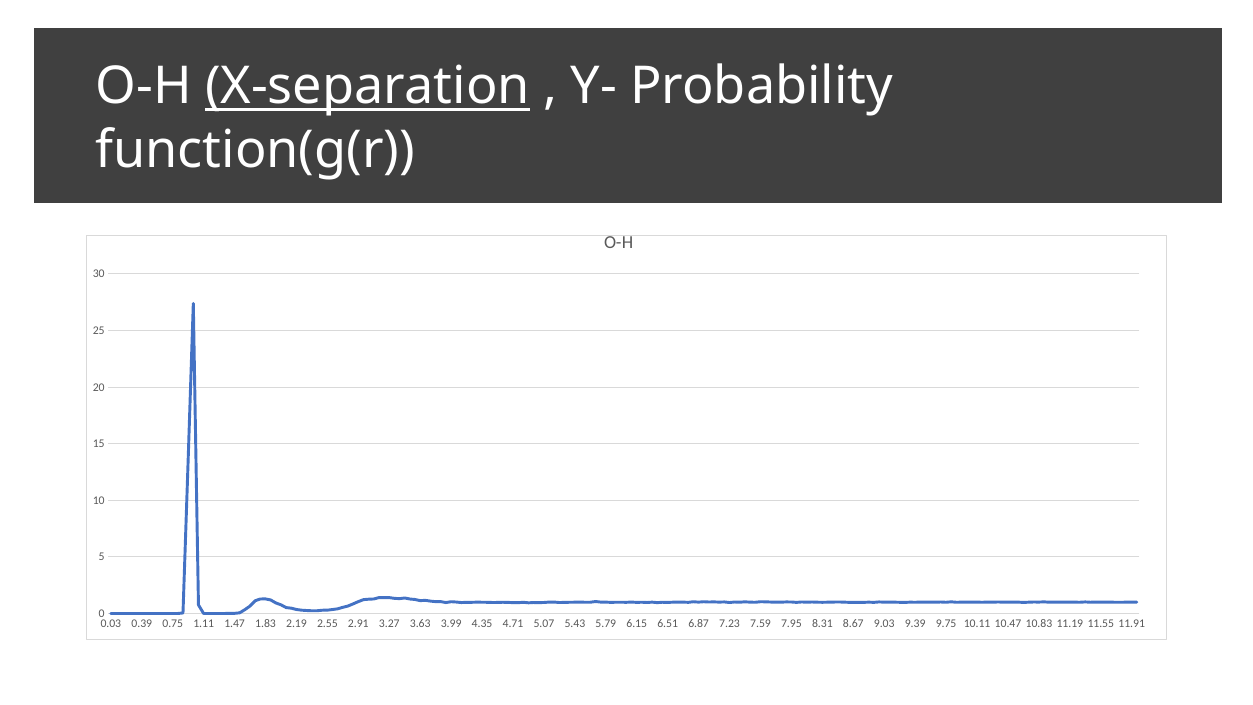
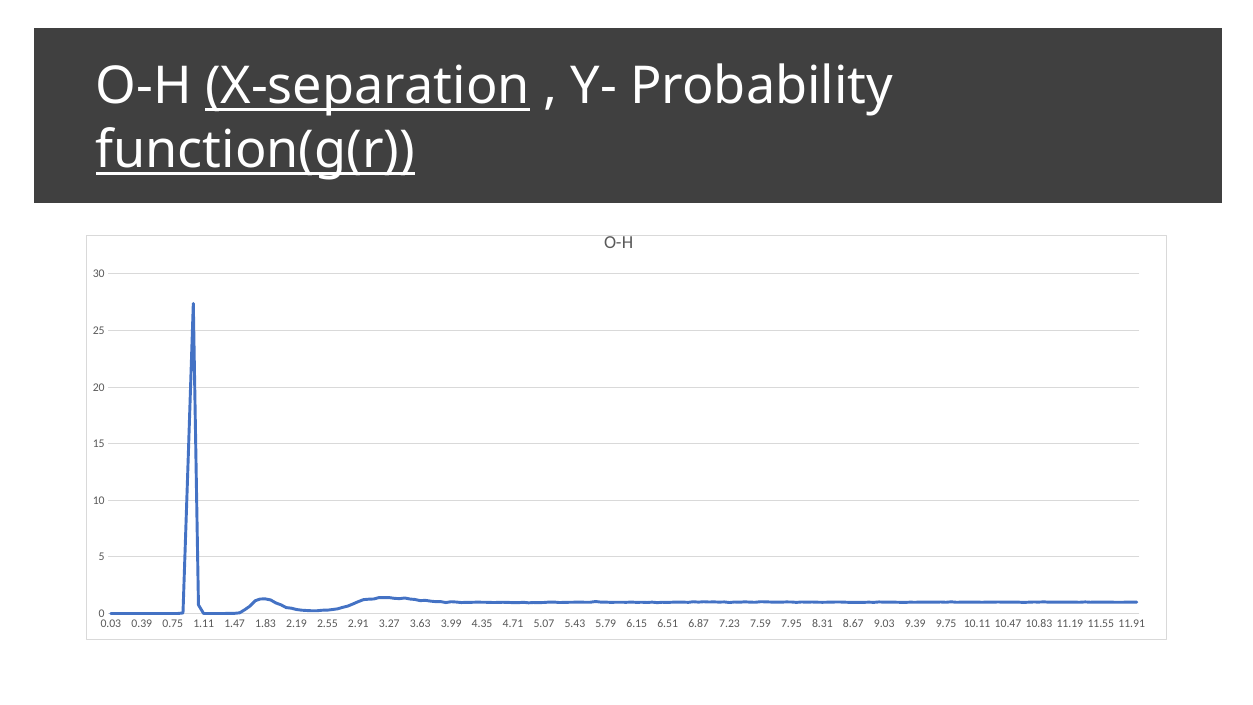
function(g(r underline: none -> present (255, 151)
